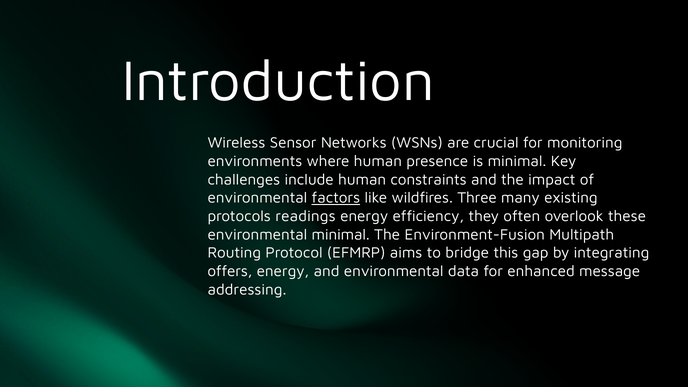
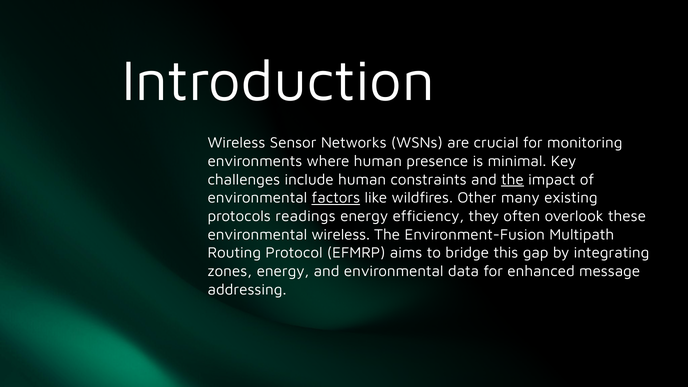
the underline: none -> present (512, 180)
Three: Three -> Other (477, 198)
environmental minimal: minimal -> wireless (341, 235)
offers: offers -> zones (230, 271)
